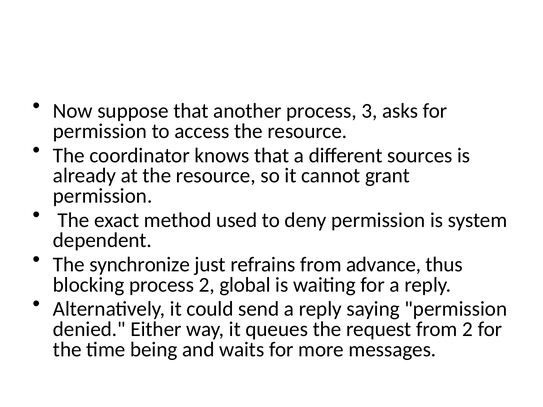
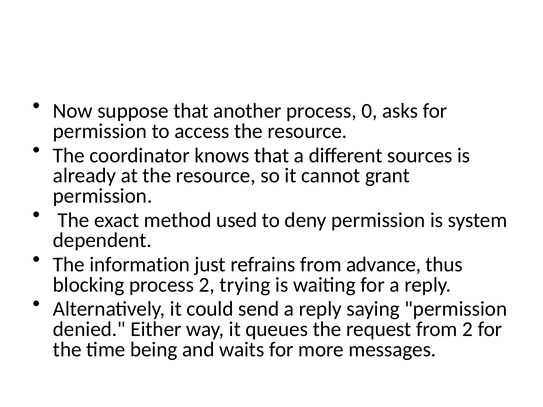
3: 3 -> 0 (369, 111)
synchronize: synchronize -> information (140, 265)
global: global -> trying (245, 285)
